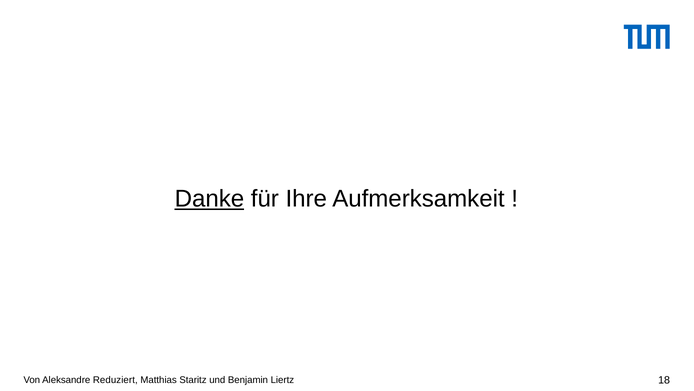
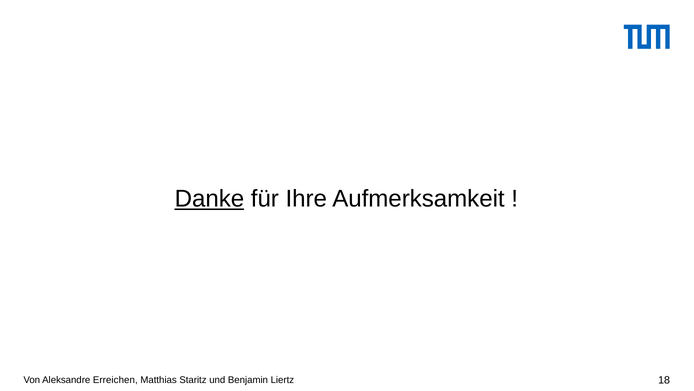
Reduziert: Reduziert -> Erreichen (115, 380)
